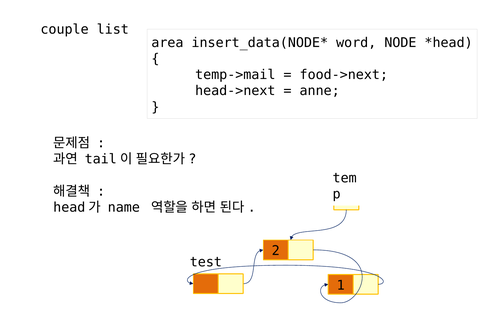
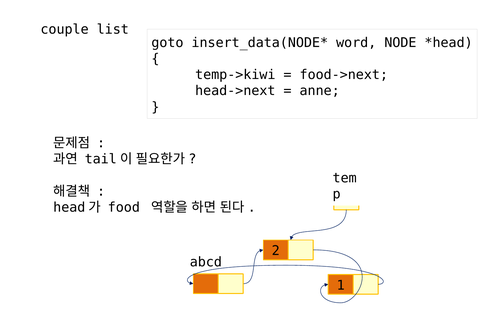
area: area -> goto (167, 43)
temp->mail: temp->mail -> temp->kiwi (235, 75)
name: name -> food (124, 207)
test: test -> abcd (206, 262)
